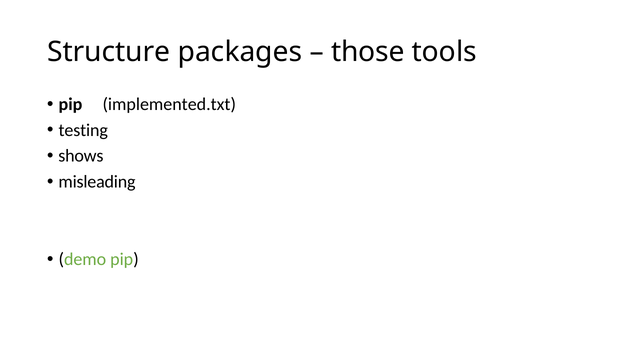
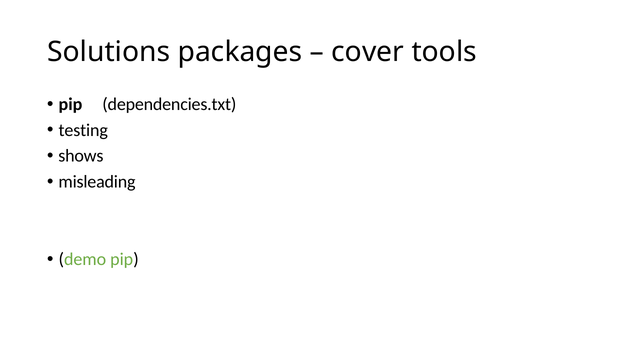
Structure: Structure -> Solutions (109, 52)
those: those -> cover (368, 52)
implemented.txt: implemented.txt -> dependencies.txt (169, 104)
